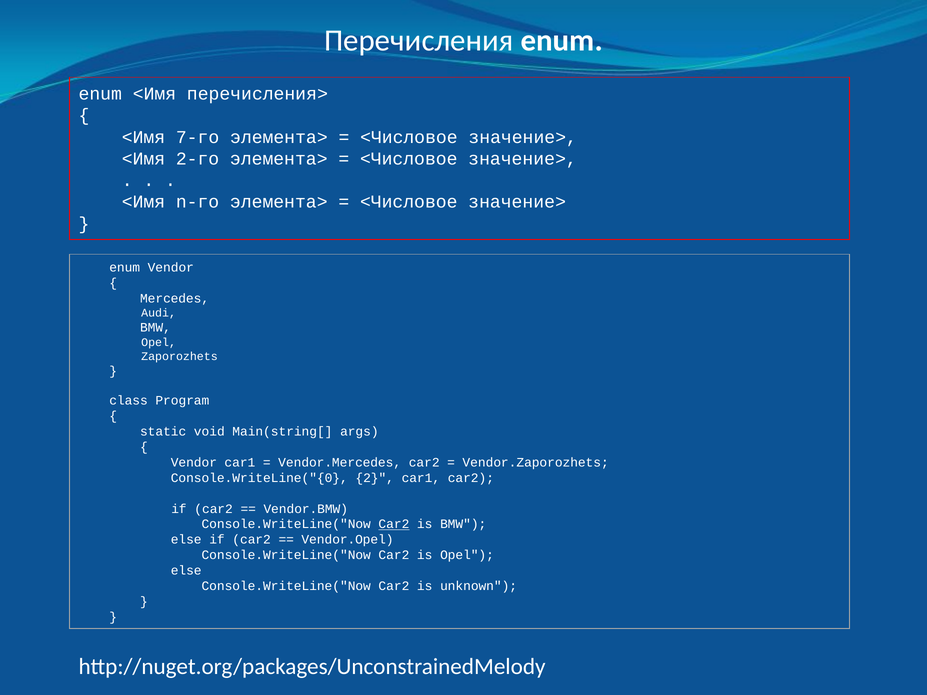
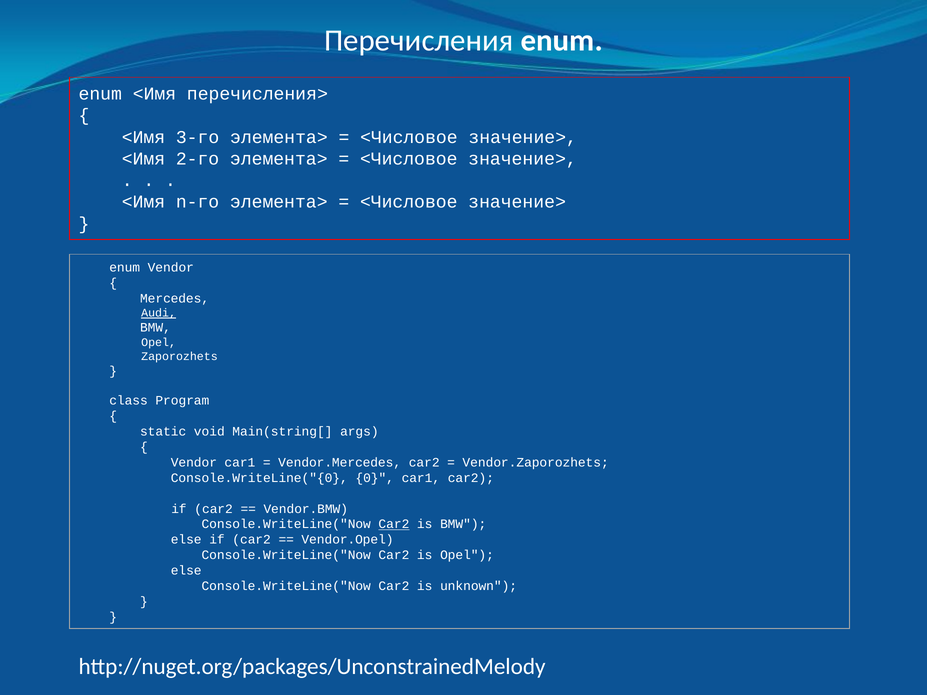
7-го: 7-го -> 3-го (198, 137)
Audi underline: none -> present (159, 313)
2: 2 -> 0 (375, 478)
